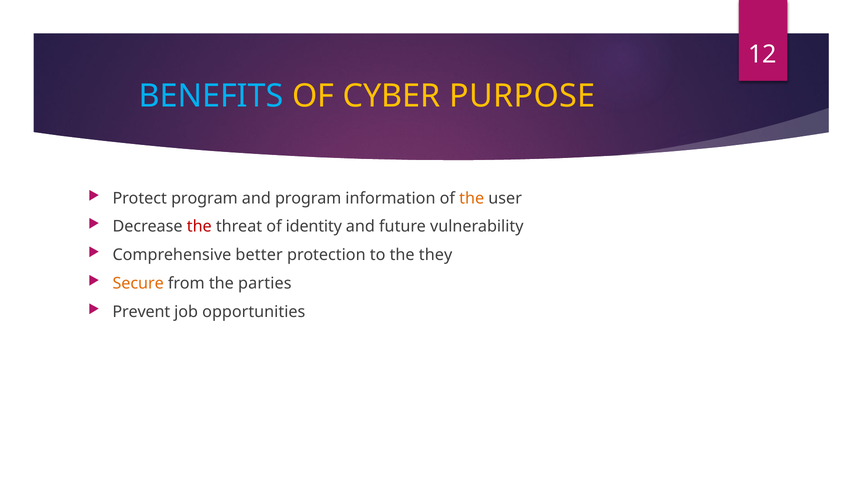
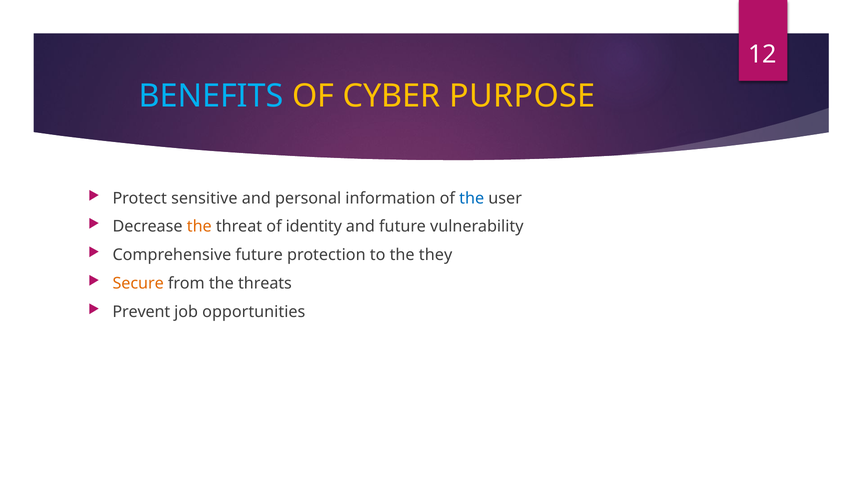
Protect program: program -> sensitive (204, 198)
and program: program -> personal (308, 198)
the colour: orange -> blue (472, 198)
the colour: red -> orange (199, 227)
Comprehensive better: better -> future (259, 255)
parties: parties -> threats (265, 284)
